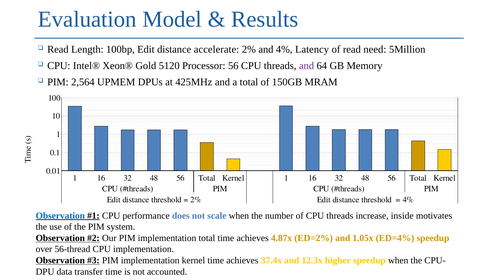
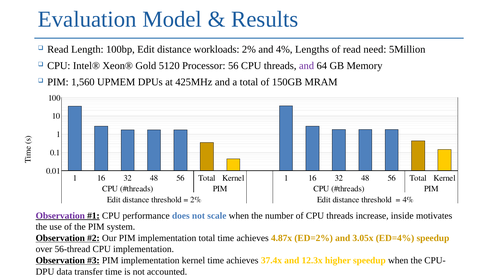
accelerate: accelerate -> workloads (217, 49)
Latency: Latency -> Lengths (312, 49)
2,564: 2,564 -> 1,560 (83, 82)
Observation colour: blue -> purple (60, 216)
1.05x: 1.05x -> 3.05x (363, 238)
